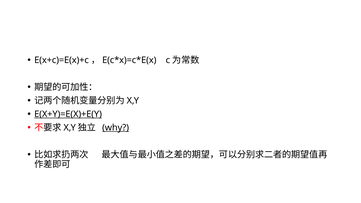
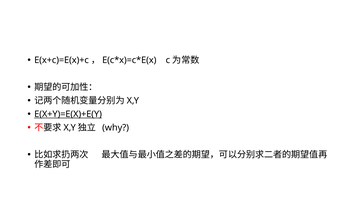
why underline: present -> none (116, 128)
